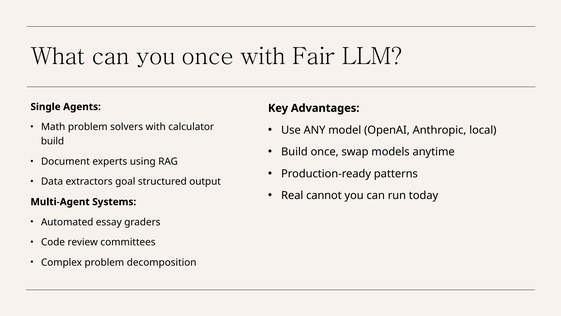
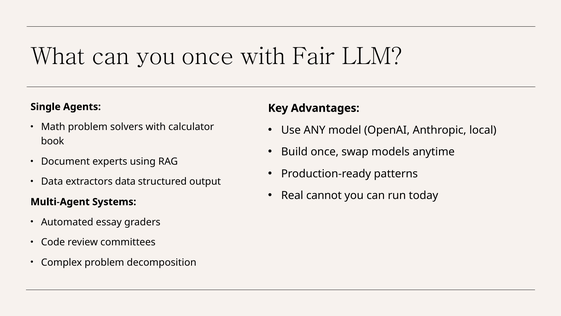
build: build -> book (53, 141)
extractors goal: goal -> data (125, 181)
